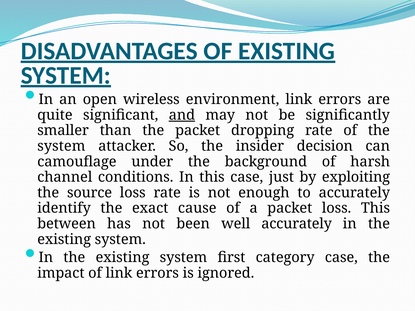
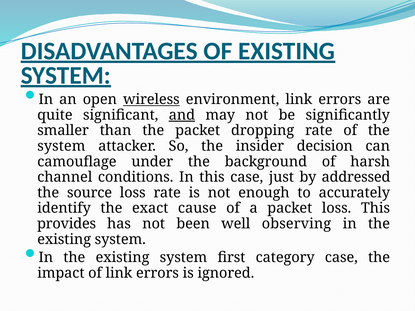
wireless underline: none -> present (151, 100)
exploiting: exploiting -> addressed (356, 177)
between: between -> provides (67, 224)
well accurately: accurately -> observing (296, 224)
